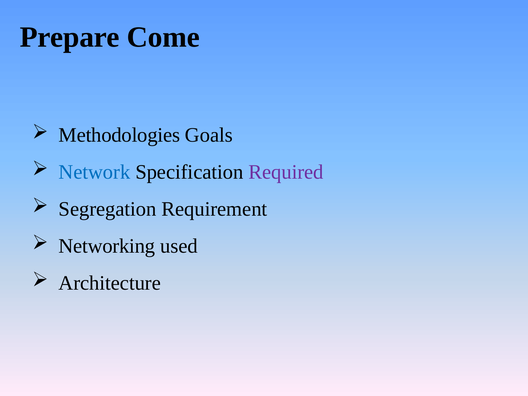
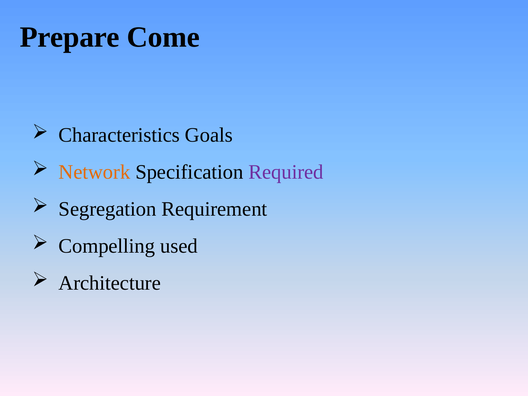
Methodologies: Methodologies -> Characteristics (119, 135)
Network colour: blue -> orange (94, 172)
Networking: Networking -> Compelling (107, 246)
